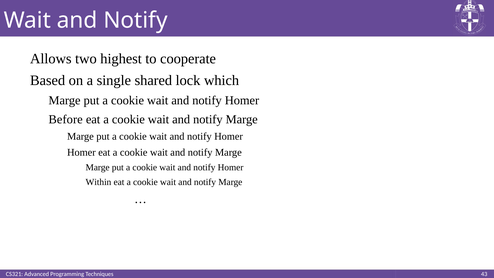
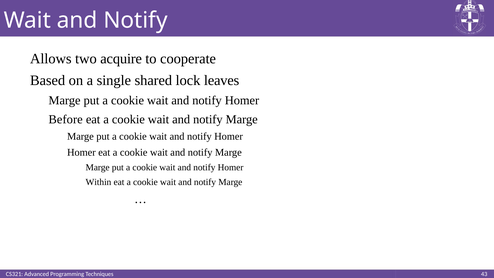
highest: highest -> acquire (121, 59)
which: which -> leaves (222, 81)
